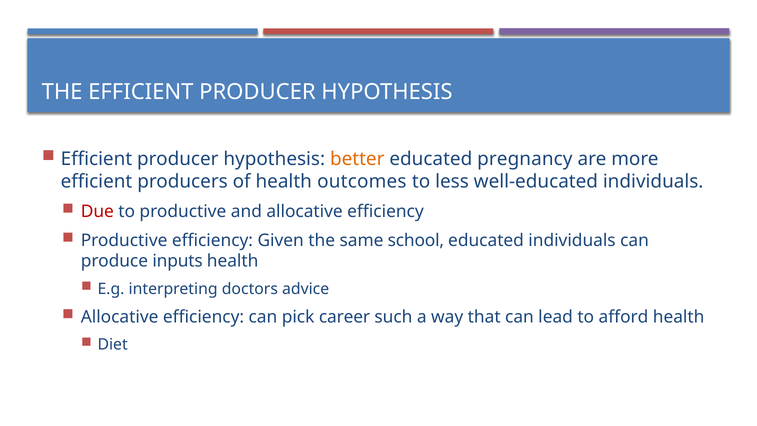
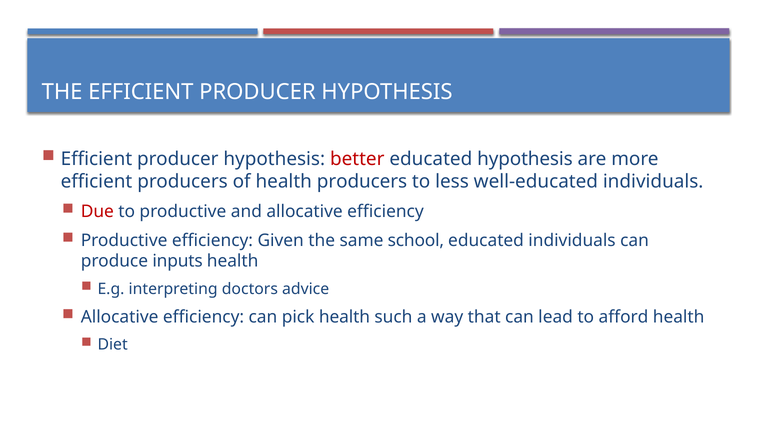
better colour: orange -> red (357, 159)
educated pregnancy: pregnancy -> hypothesis (525, 159)
health outcomes: outcomes -> producers (362, 182)
pick career: career -> health (345, 317)
